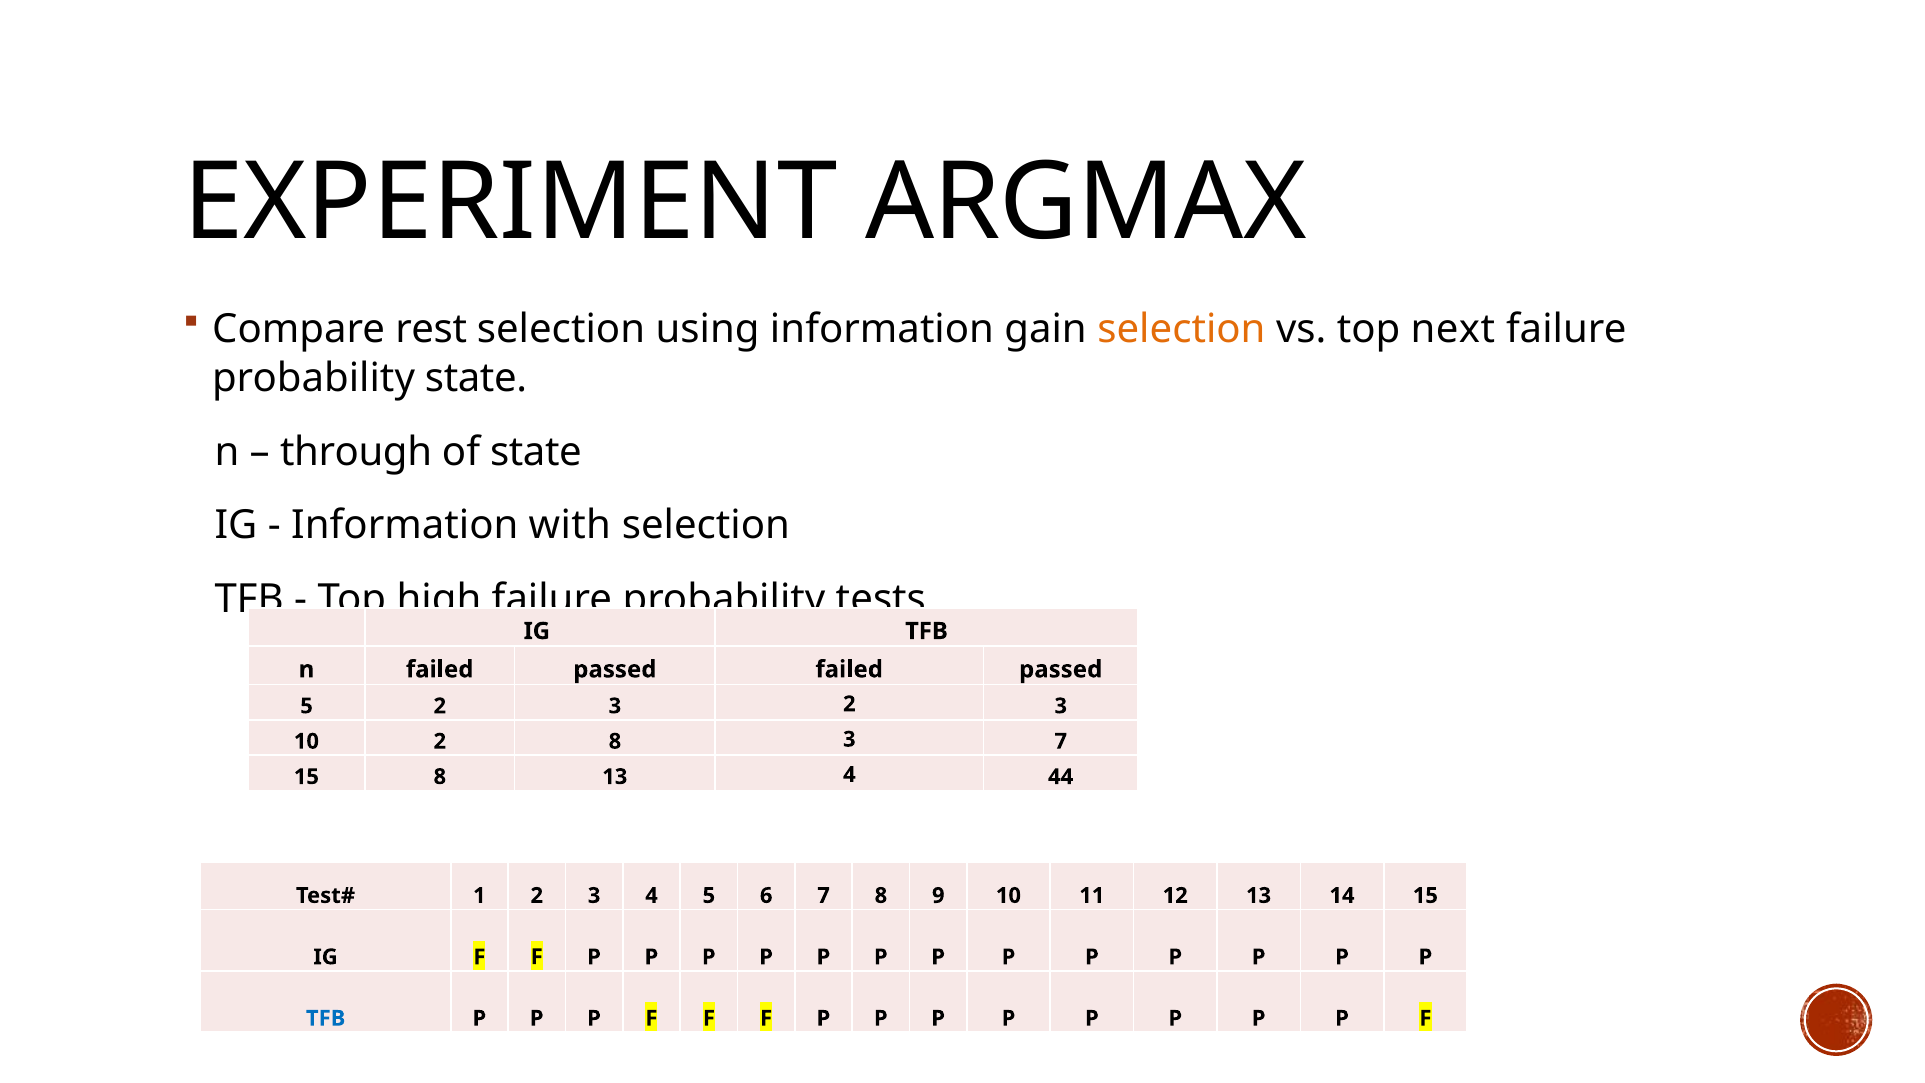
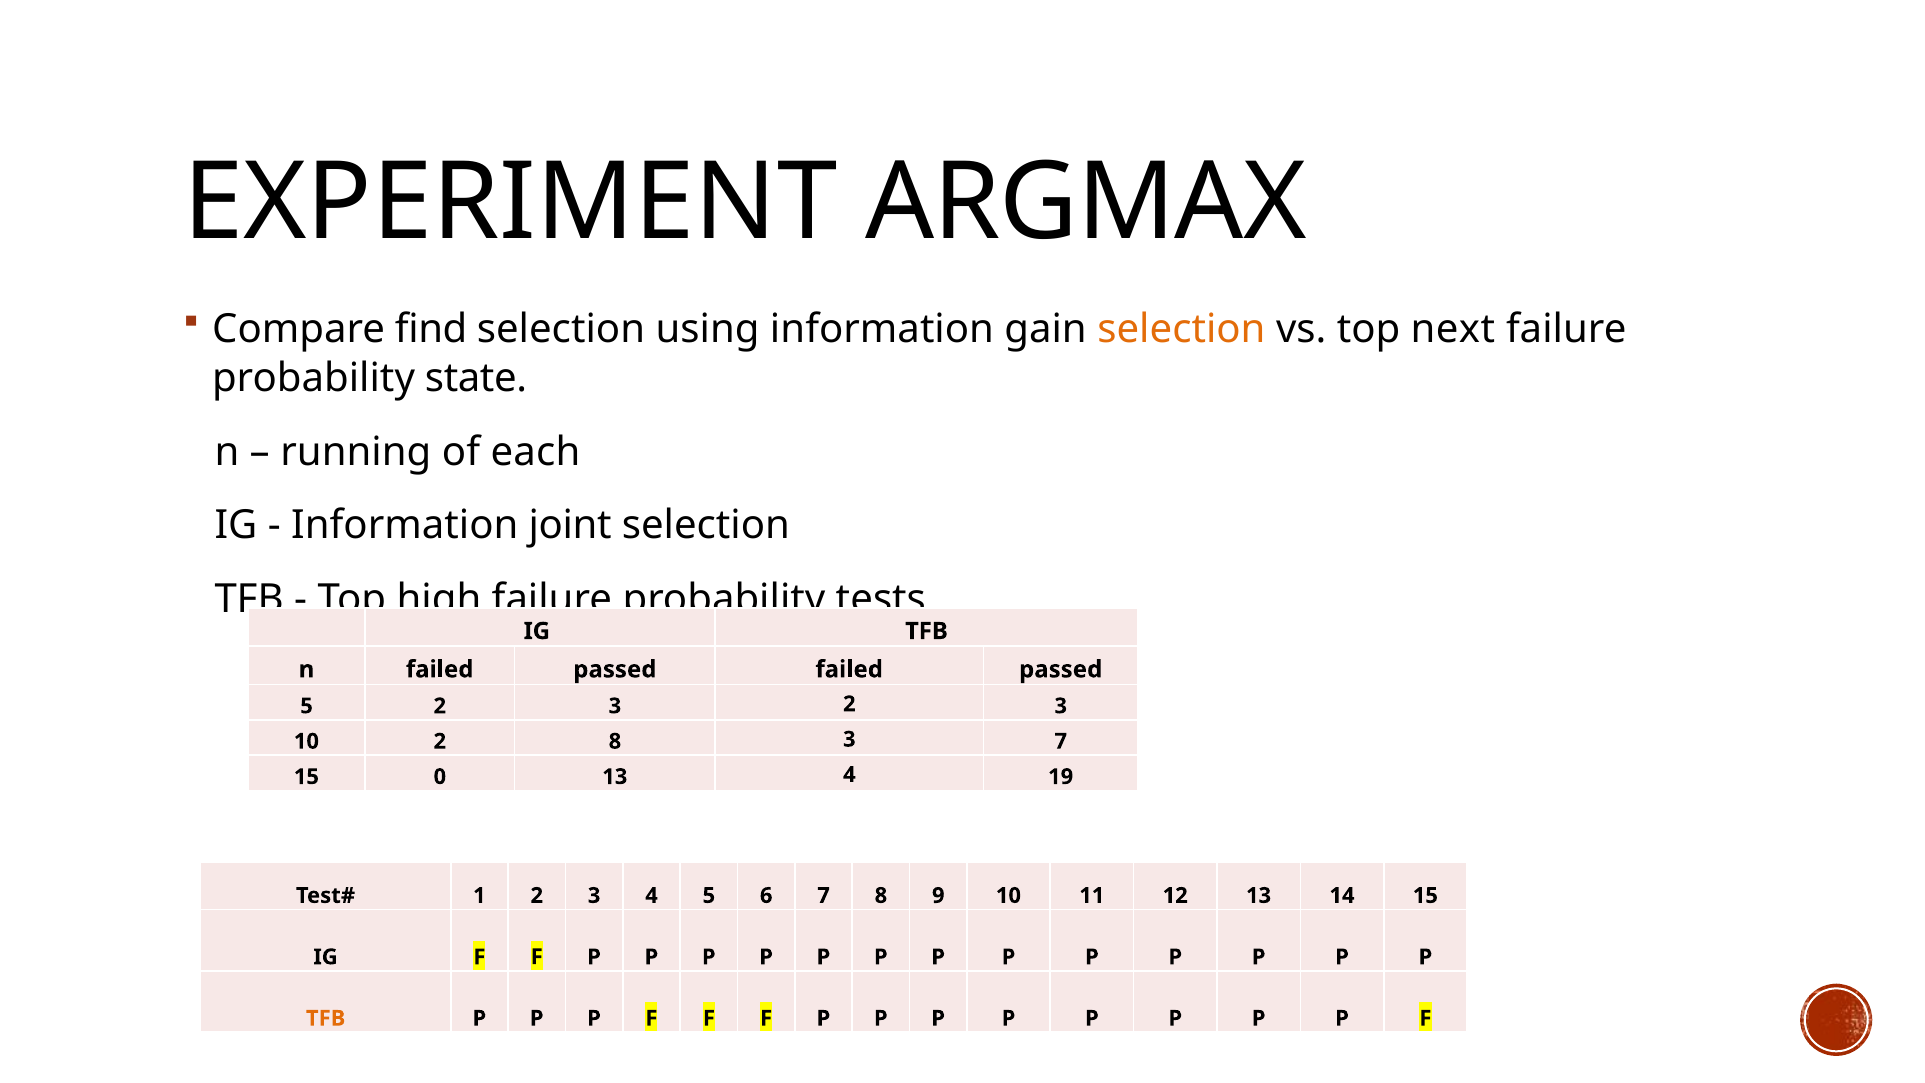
rest: rest -> find (431, 329)
through: through -> running (356, 452)
of state: state -> each (536, 452)
with: with -> joint (570, 525)
15 8: 8 -> 0 (440, 777)
44: 44 -> 19 (1061, 777)
TFB colour: blue -> orange (326, 1018)
